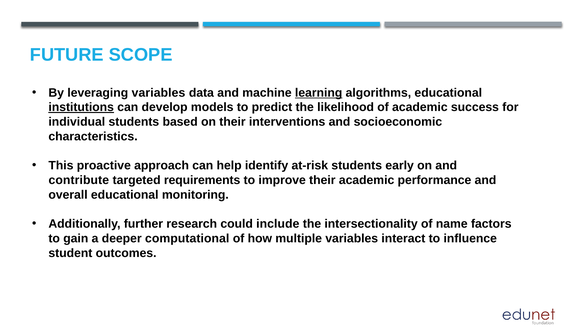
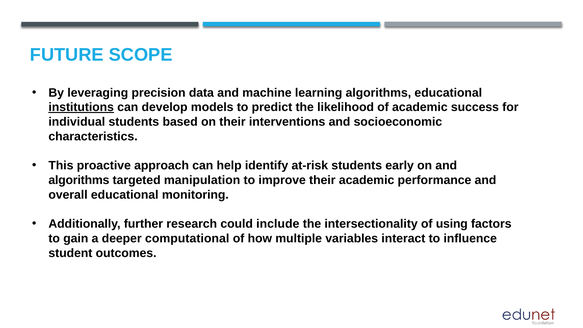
leveraging variables: variables -> precision (159, 93)
learning underline: present -> none (319, 93)
contribute: contribute -> algorithms (79, 180)
requirements: requirements -> manipulation (202, 180)
name: name -> using (452, 224)
